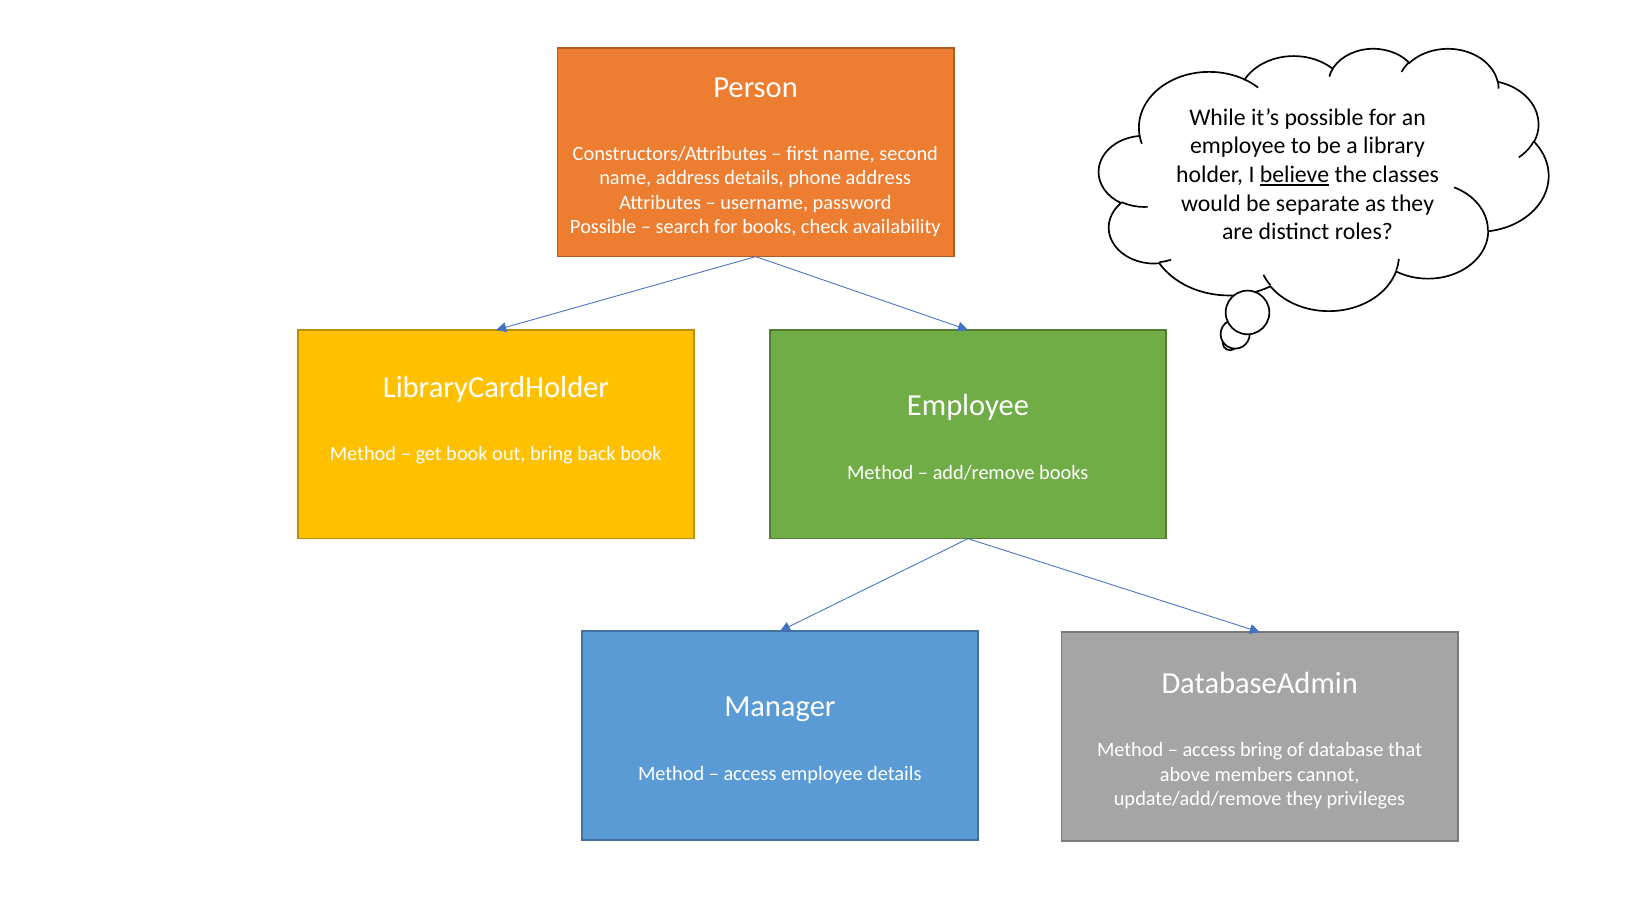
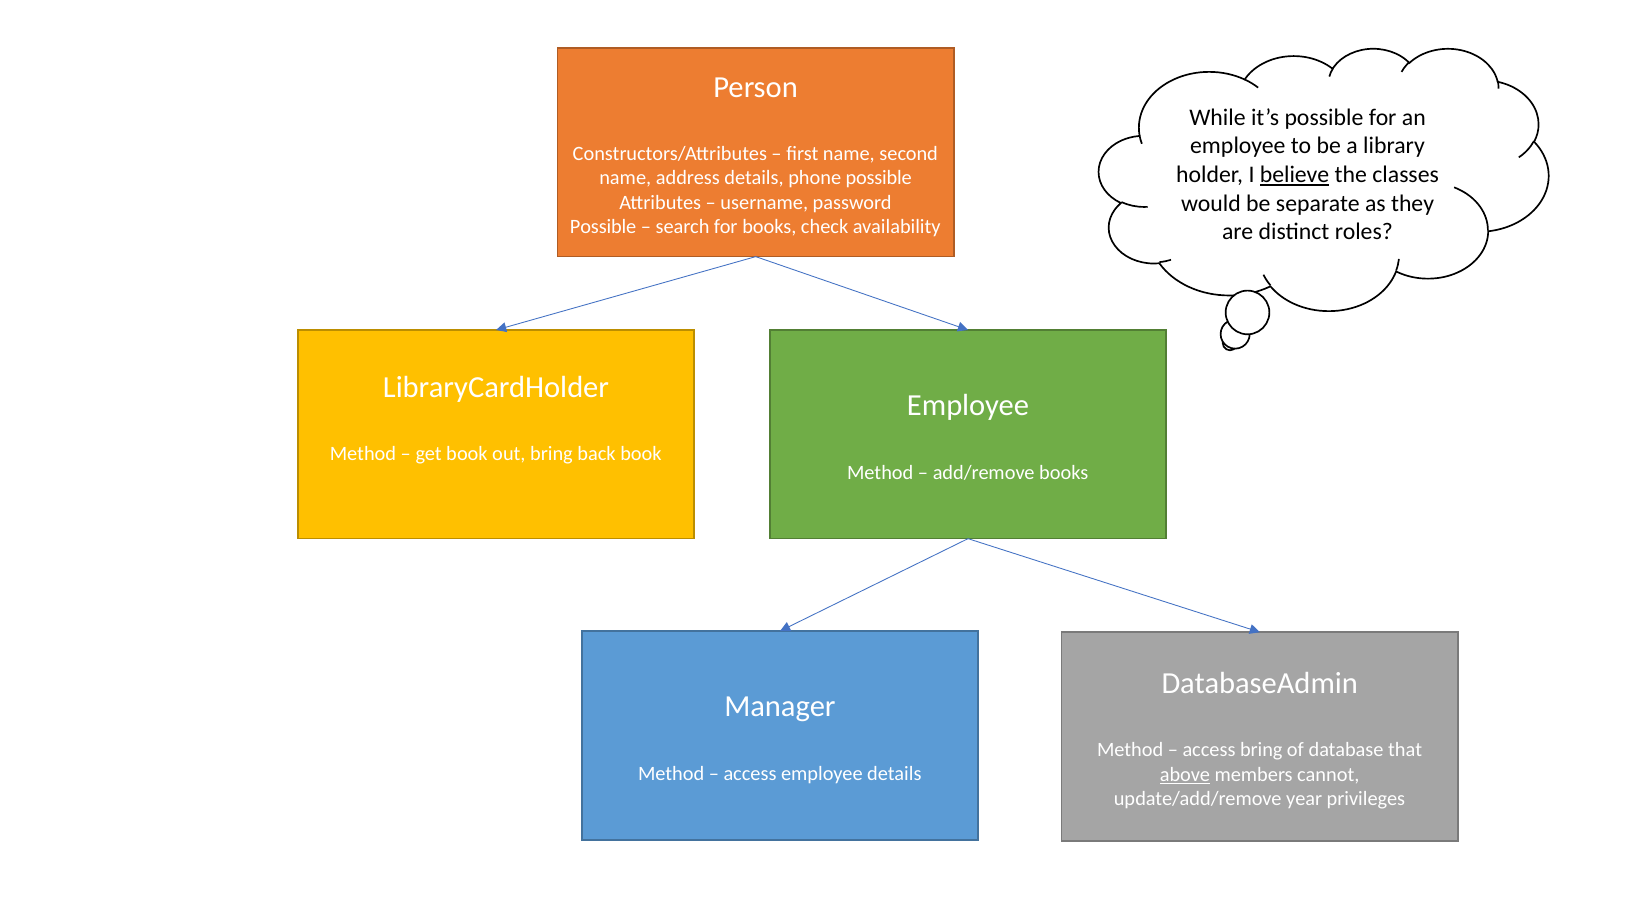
phone address: address -> possible (879, 178)
above underline: none -> present (1185, 774)
update/add/remove they: they -> year (1304, 799)
